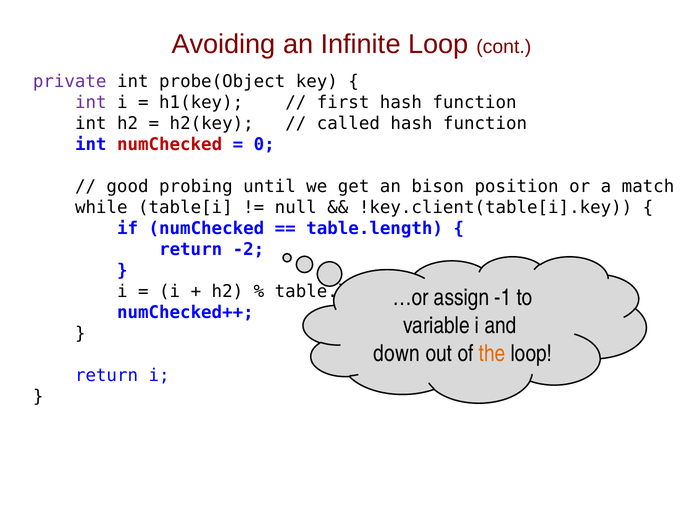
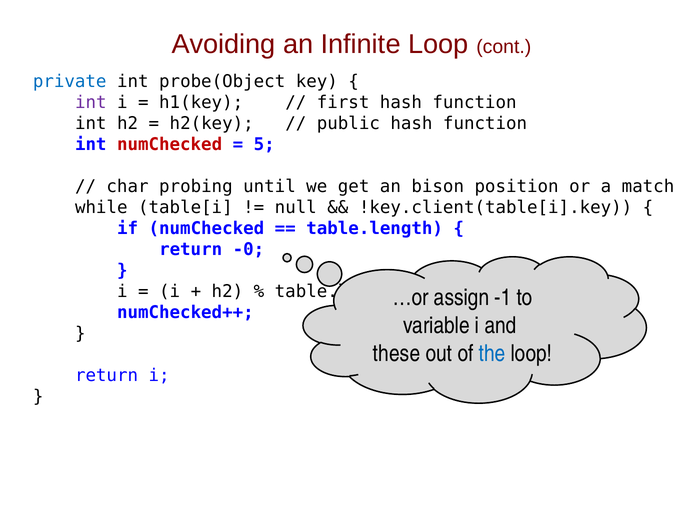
private colour: purple -> blue (70, 81)
called: called -> public (348, 123)
0: 0 -> 5 (264, 144)
good: good -> char (128, 186)
-2: -2 -> -0 (248, 249)
down: down -> these (397, 353)
the colour: orange -> blue (492, 353)
